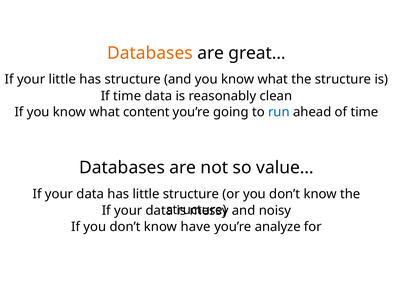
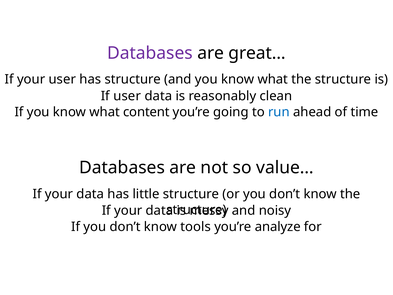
Databases colour: orange -> purple (150, 53)
your little: little -> user (62, 79)
If time: time -> user (127, 96)
have: have -> tools (196, 227)
